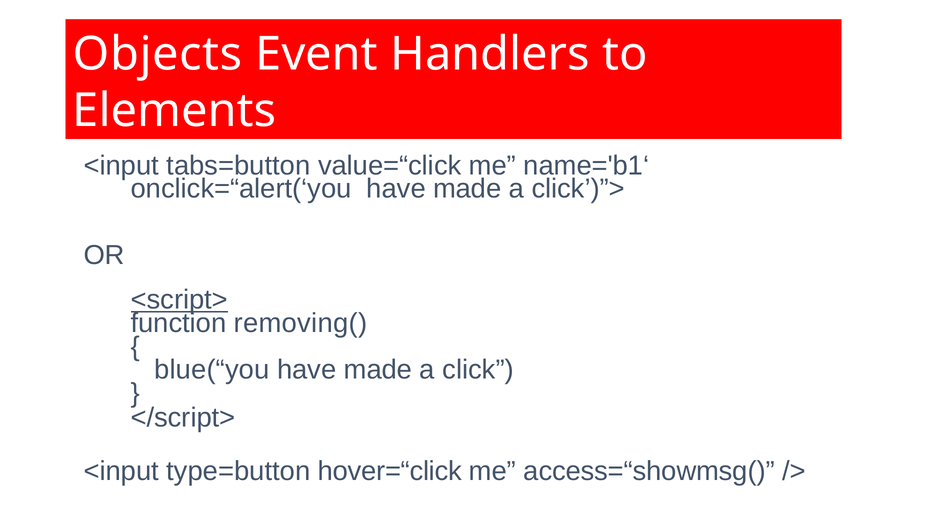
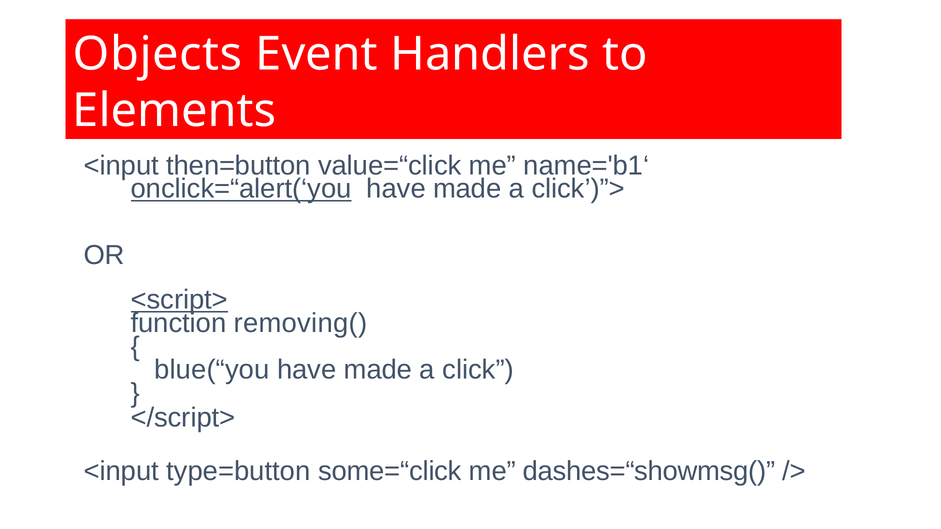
tabs=button: tabs=button -> then=button (238, 166)
onclick=“alert(‘you underline: none -> present (241, 189)
hover=“click: hover=“click -> some=“click (390, 472)
access=“showmsg(: access=“showmsg( -> dashes=“showmsg( (649, 472)
